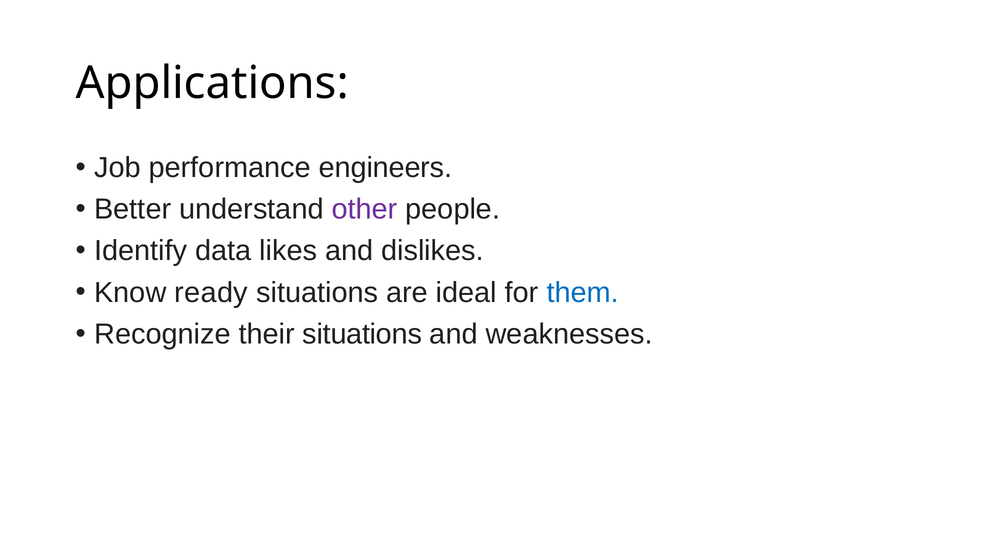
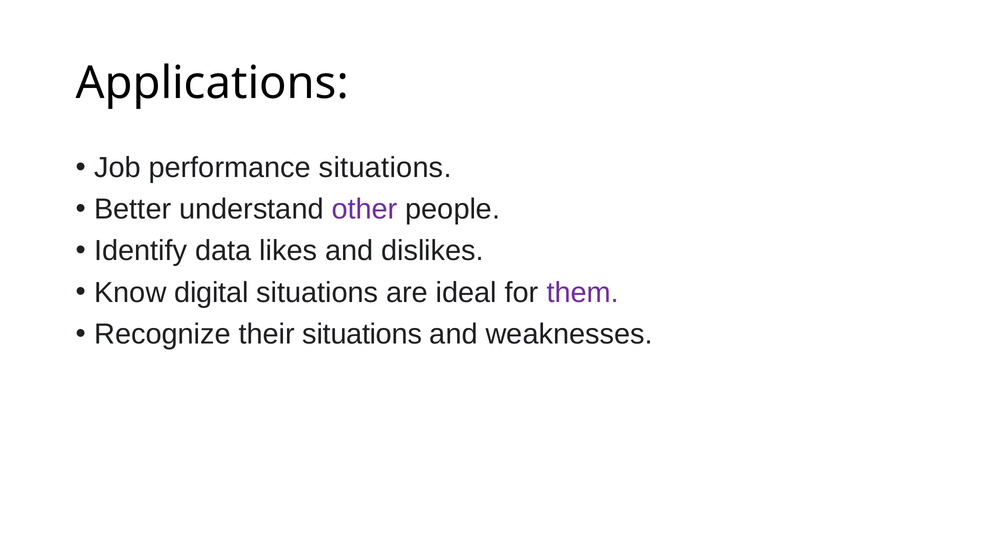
performance engineers: engineers -> situations (385, 168)
ready: ready -> digital (211, 292)
them colour: blue -> purple (583, 292)
